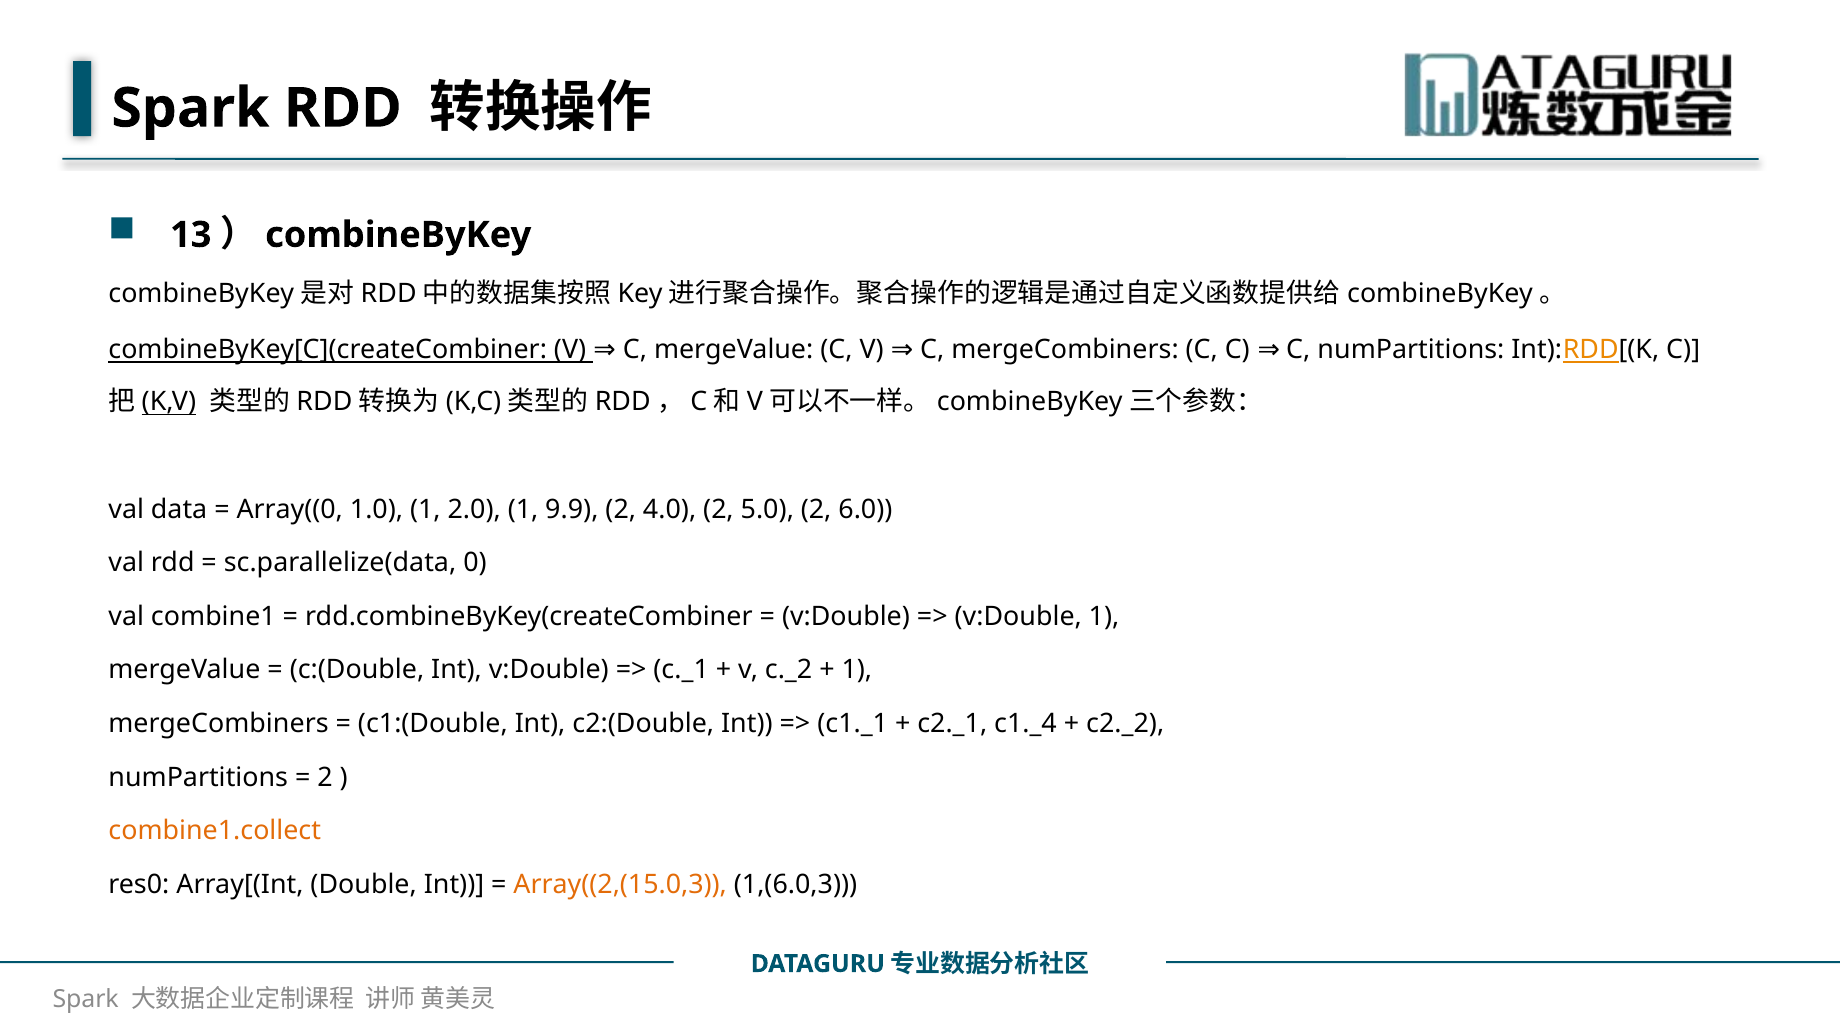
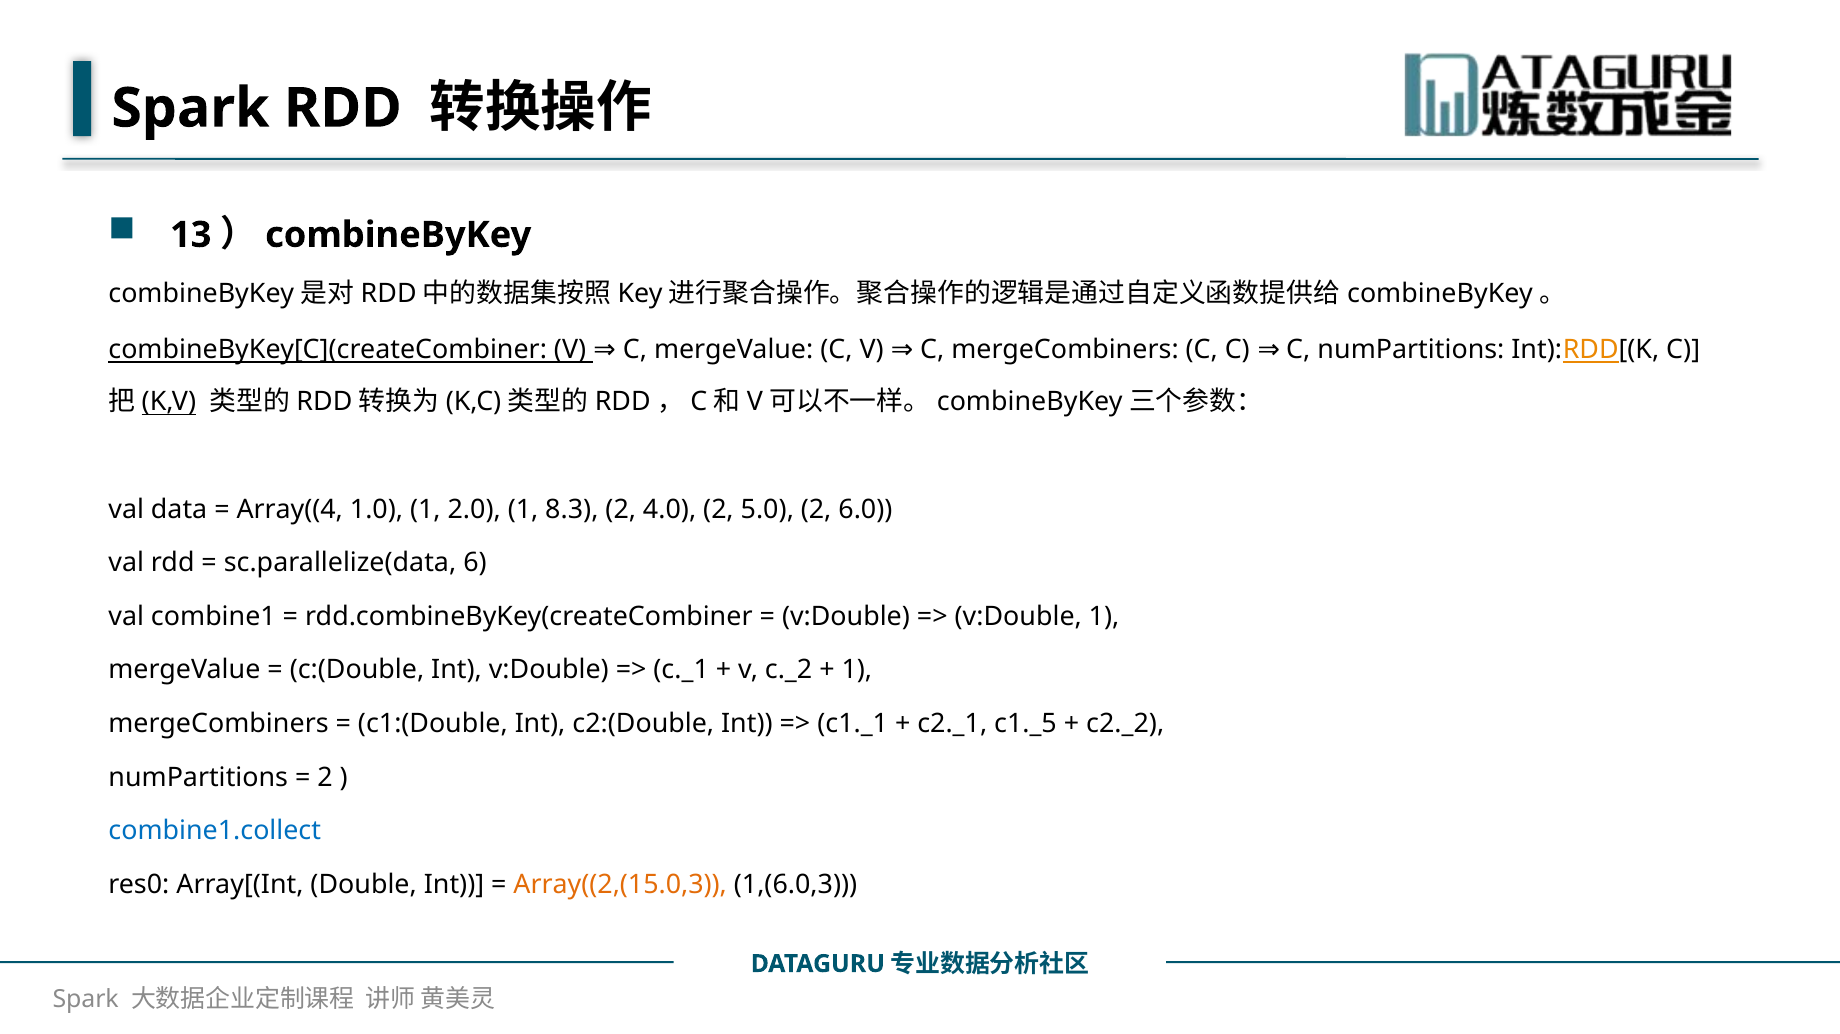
Array((0: Array((0 -> Array((4 (290, 509)
9.9: 9.9 -> 8.3 (572, 509)
0: 0 -> 6 (475, 563)
c1._4: c1._4 -> c1._5 (1026, 724)
combine1.collect colour: orange -> blue (215, 831)
